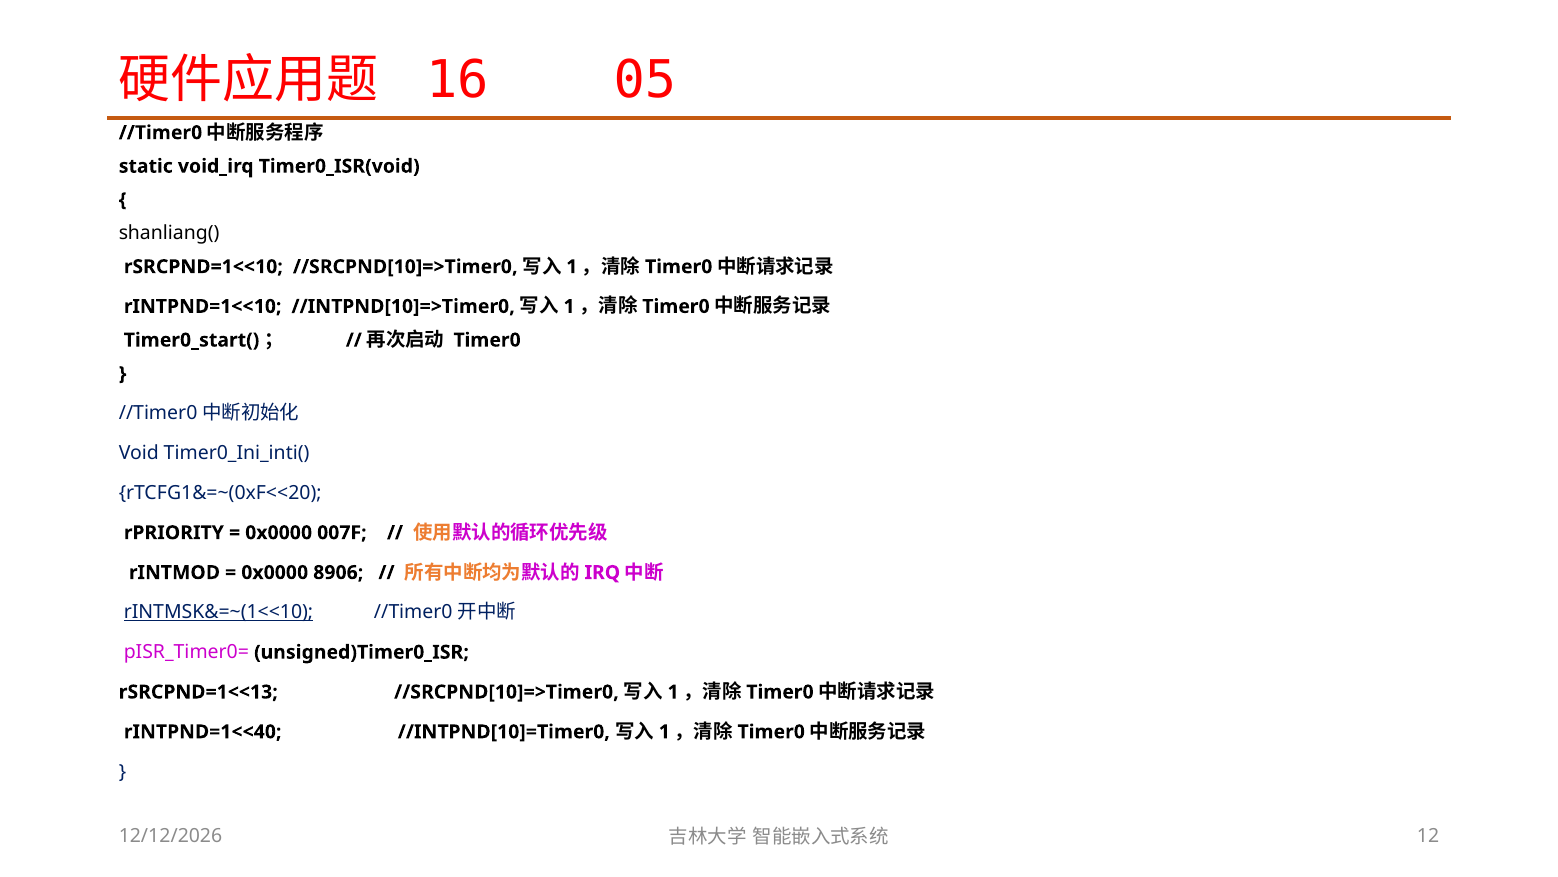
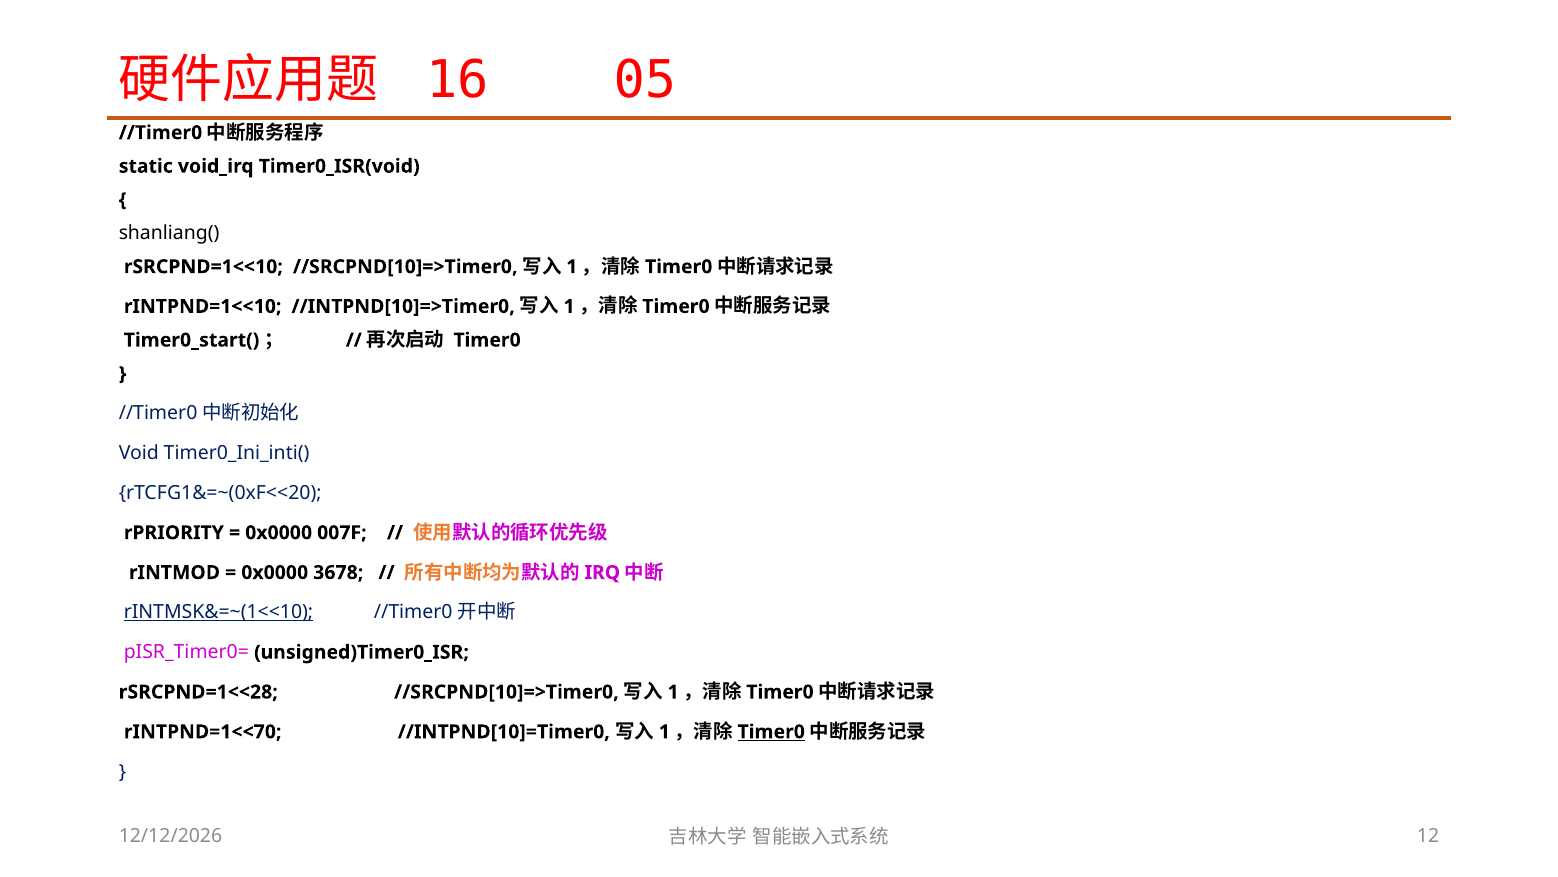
8906: 8906 -> 3678 (338, 572)
rSRCPND=1<<13: rSRCPND=1<<13 -> rSRCPND=1<<28 (198, 692)
rINTPND=1<<40: rINTPND=1<<40 -> rINTPND=1<<70 (203, 731)
Timer0 underline: none -> present (771, 731)
